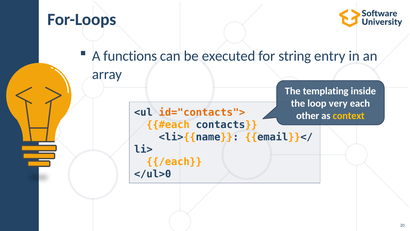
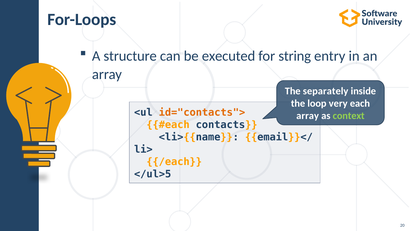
functions: functions -> structure (130, 56)
templating: templating -> separately (326, 91)
other: other -> array (308, 116)
context colour: yellow -> light green (349, 116)
</ul>0: </ul>0 -> </ul>5 (153, 174)
